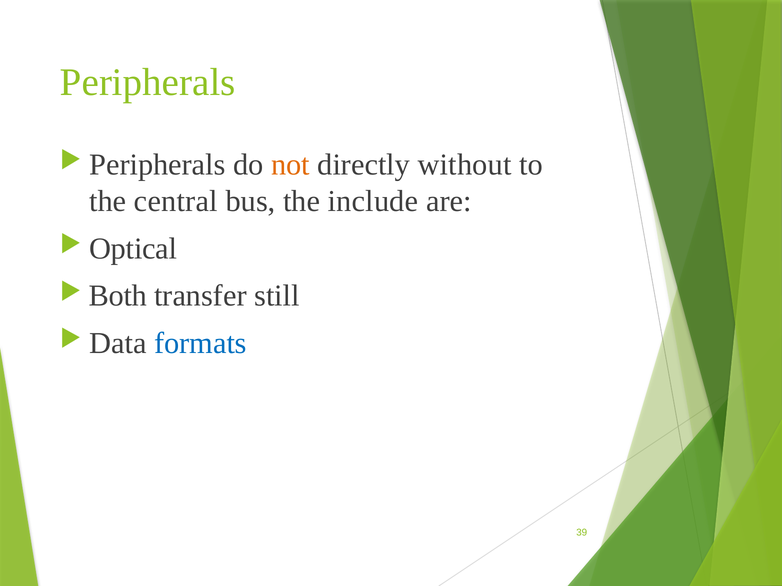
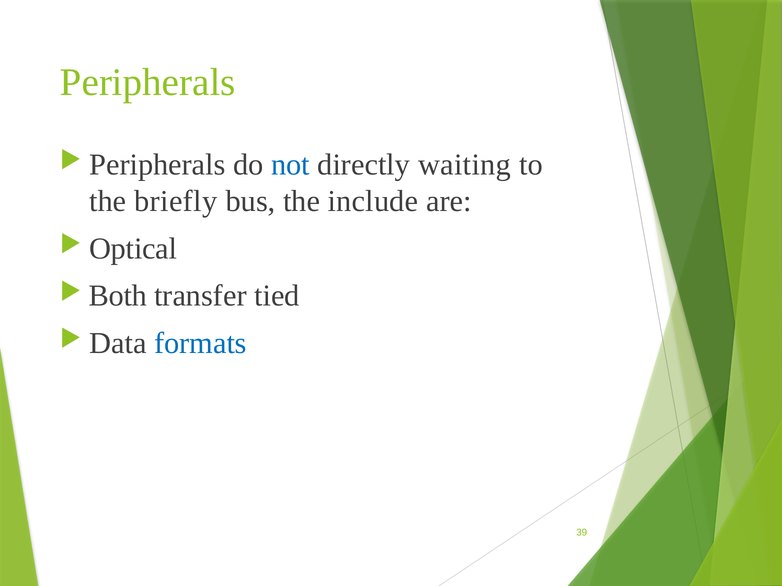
not colour: orange -> blue (291, 165)
without: without -> waiting (465, 165)
central: central -> briefly (176, 201)
still: still -> tied (277, 296)
